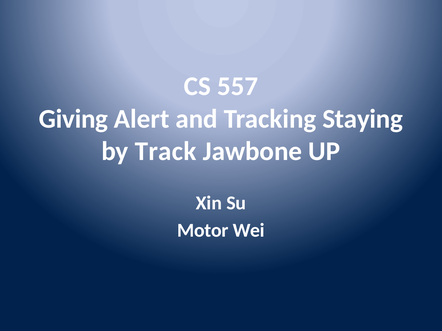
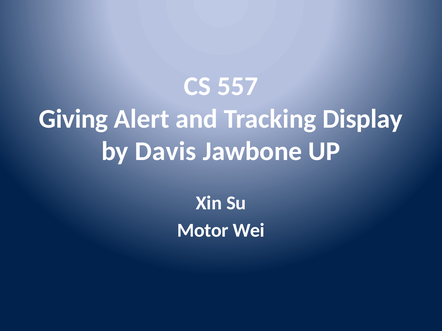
Staying: Staying -> Display (363, 119)
Track: Track -> Davis (166, 151)
